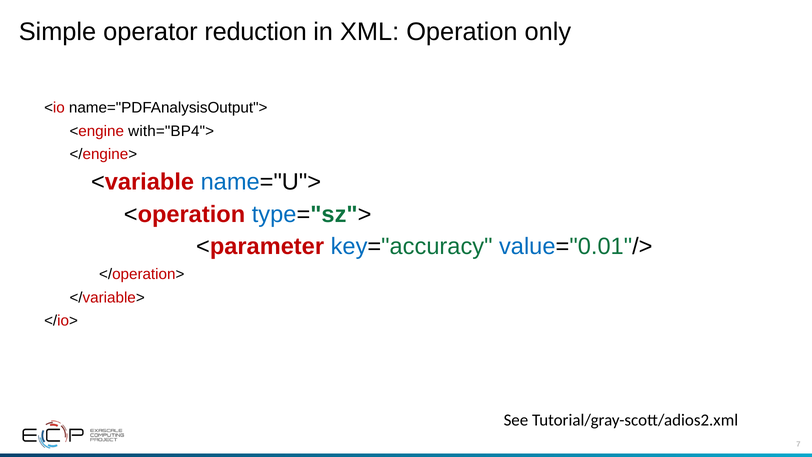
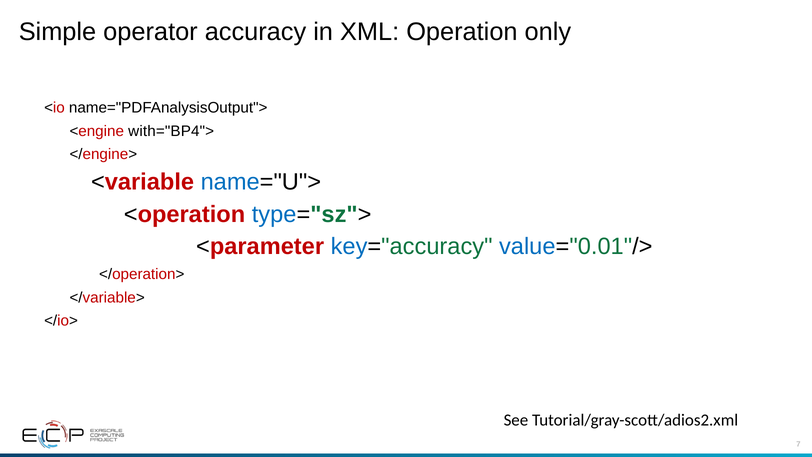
reduction: reduction -> accuracy (255, 32)
